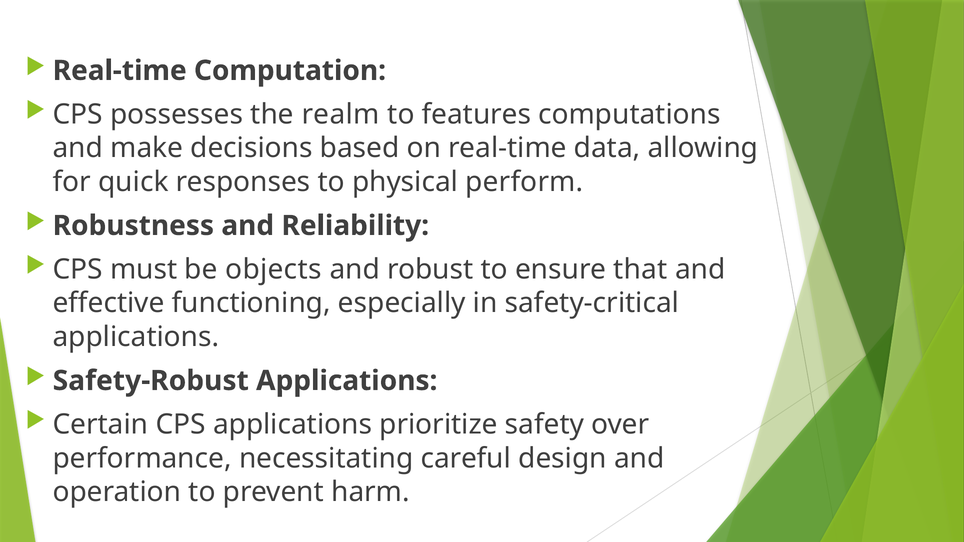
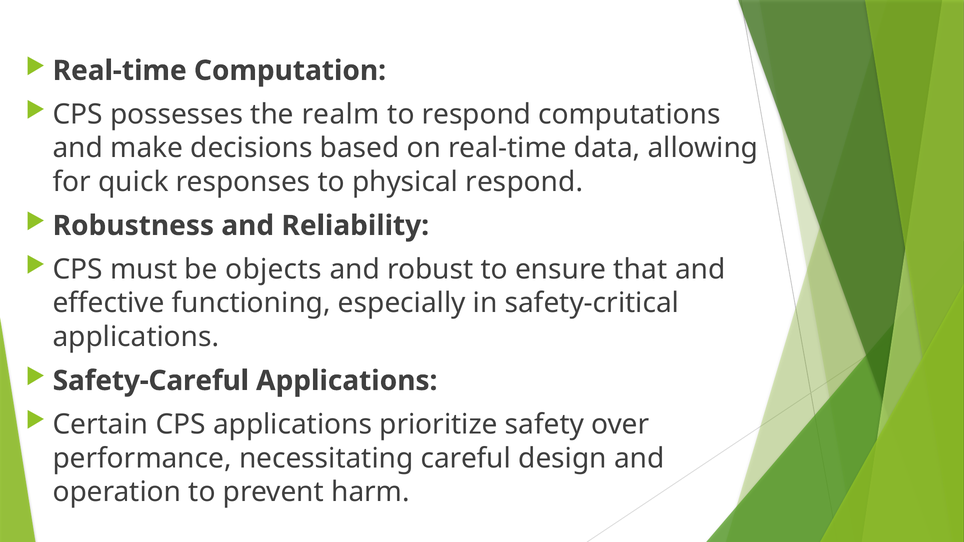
to features: features -> respond (477, 114)
physical perform: perform -> respond (524, 182)
Safety-Robust: Safety-Robust -> Safety-Careful (151, 381)
